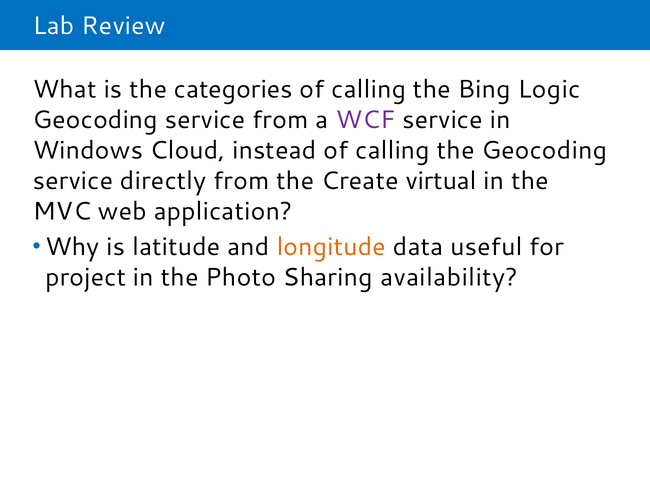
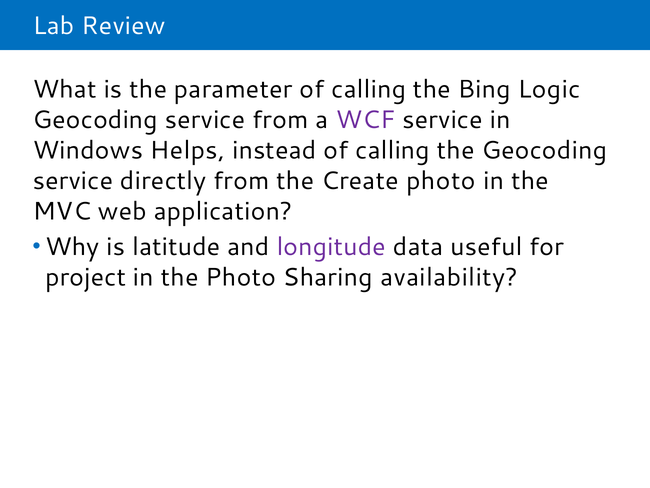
categories: categories -> parameter (233, 90)
Cloud: Cloud -> Helps (187, 150)
Create virtual: virtual -> photo (441, 181)
longitude colour: orange -> purple (331, 247)
